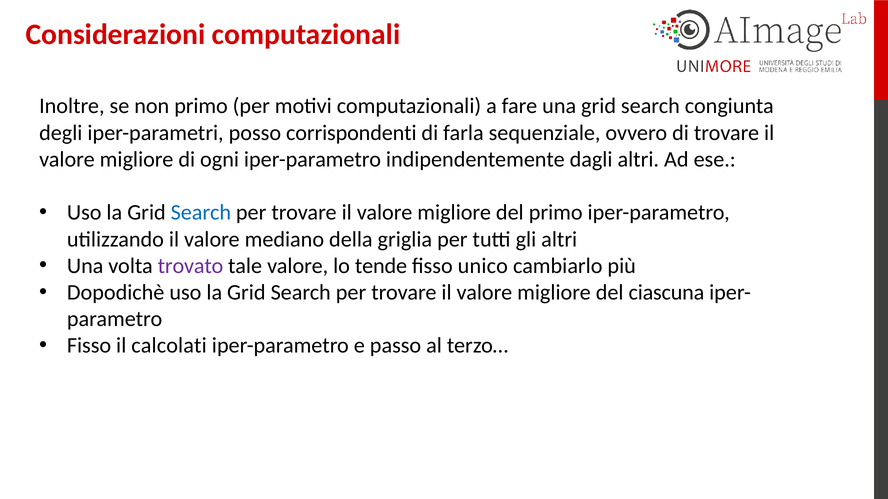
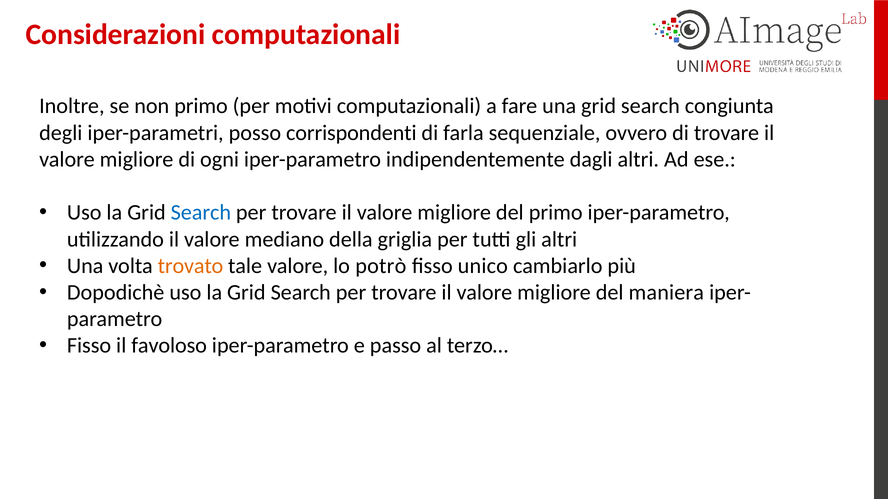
trovato colour: purple -> orange (191, 266)
tende: tende -> potrò (381, 266)
ciascuna: ciascuna -> maniera (666, 293)
calcolati: calcolati -> favoloso (169, 346)
